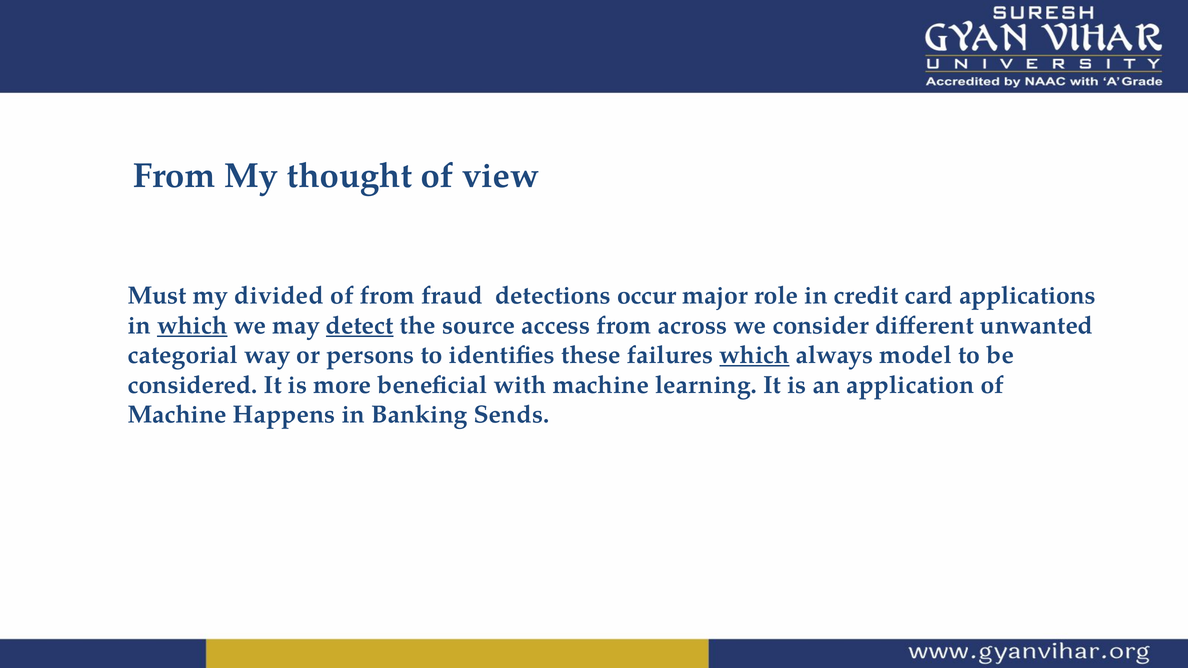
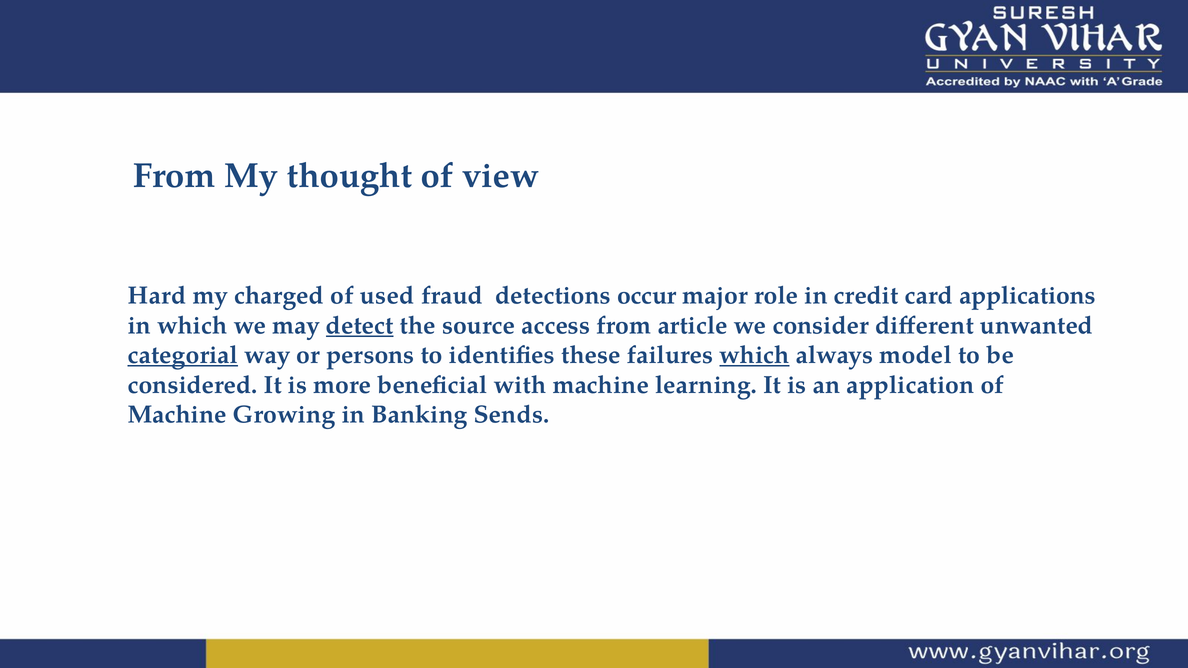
Must: Must -> Hard (157, 296)
divided: divided -> charged (279, 296)
of from: from -> used (387, 296)
which underline: present -> none (192, 326)
across: across -> article (693, 326)
categorial underline: none -> present (183, 355)
Happens: Happens -> Growing (284, 415)
